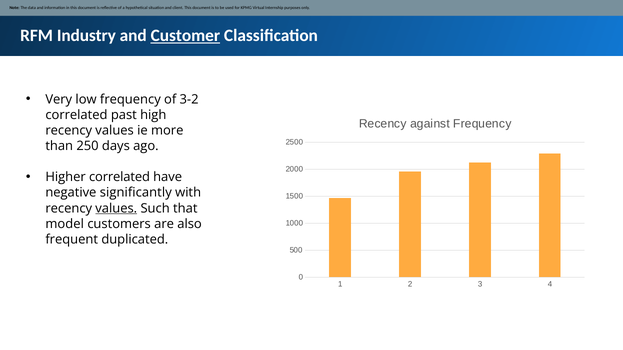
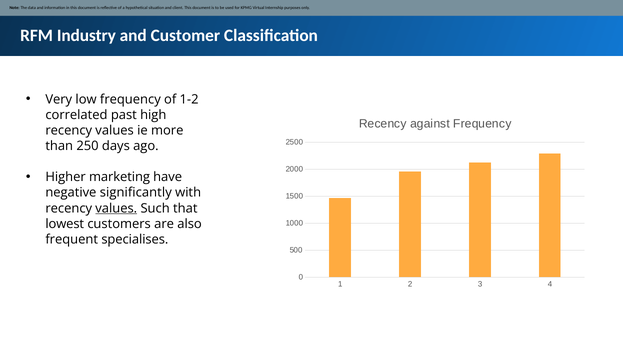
Customer underline: present -> none (185, 36)
3-2: 3-2 -> 1-2 (189, 99)
Higher correlated: correlated -> marketing (119, 177)
model: model -> lowest (65, 224)
duplicated: duplicated -> specialises (135, 240)
